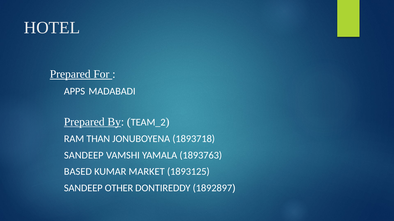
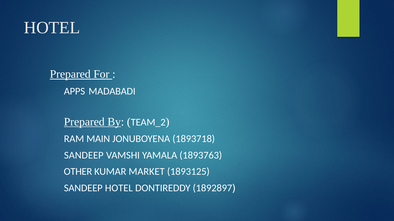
THAN: THAN -> MAIN (98, 139)
BASED: BASED -> OTHER (78, 172)
SANDEEP OTHER: OTHER -> HOTEL (119, 188)
